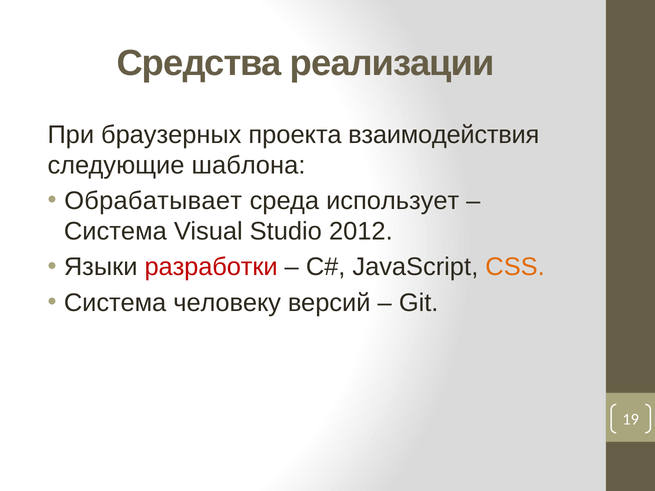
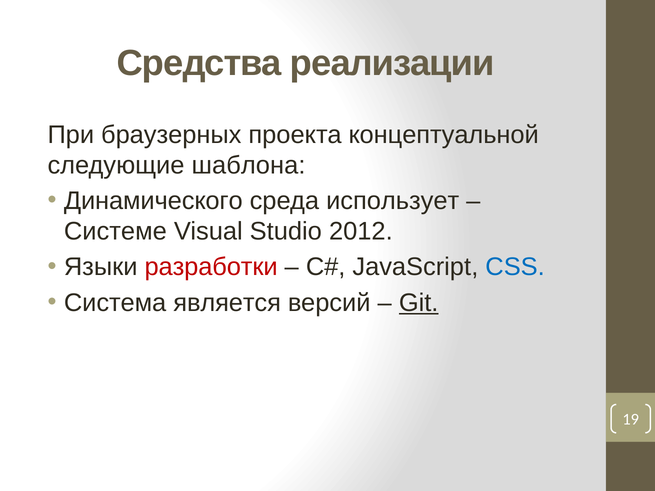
взаимодействия: взаимодействия -> концептуальной (444, 135)
Обрабатывает: Обрабатывает -> Динамического (153, 201)
Система: Система -> Системе (115, 232)
CSS colour: orange -> blue (515, 267)
человеку: человеку -> является (227, 303)
Git underline: none -> present (419, 303)
